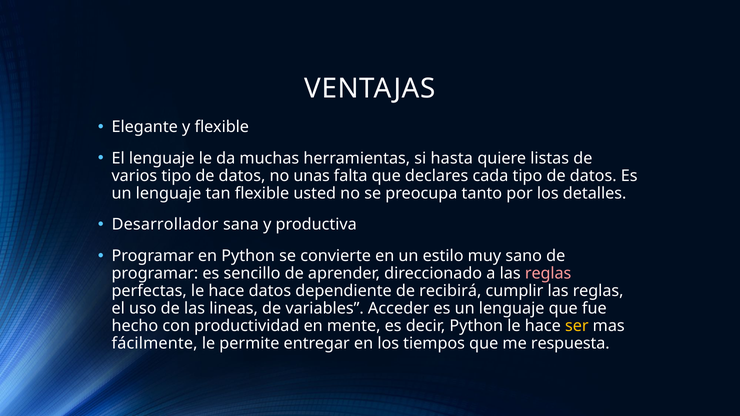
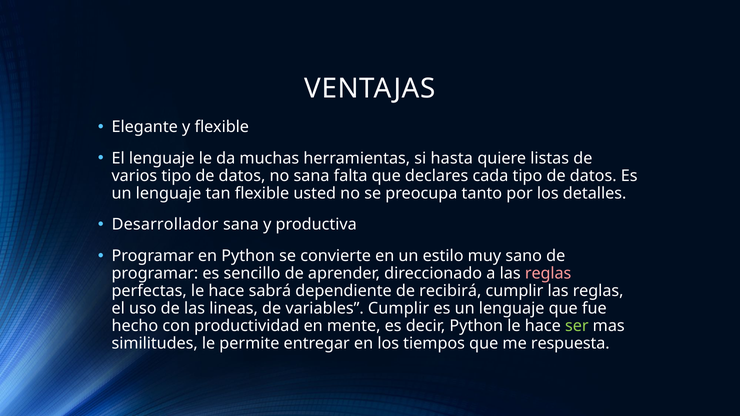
no unas: unas -> sana (312, 176)
hace datos: datos -> sabrá (270, 291)
variables Acceder: Acceder -> Cumplir (399, 309)
ser colour: yellow -> light green (577, 326)
fácilmente: fácilmente -> similitudes (155, 344)
